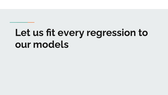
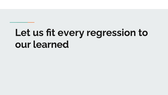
models: models -> learned (51, 44)
